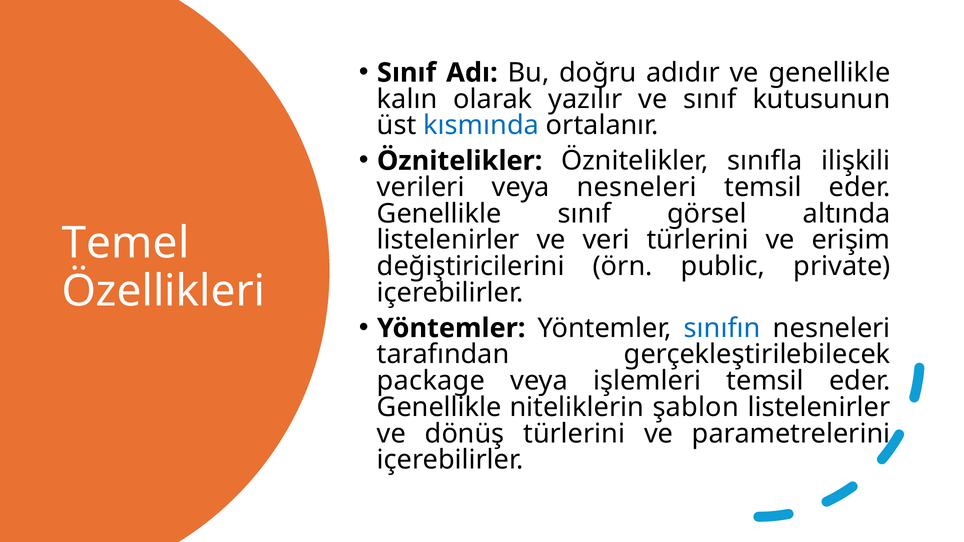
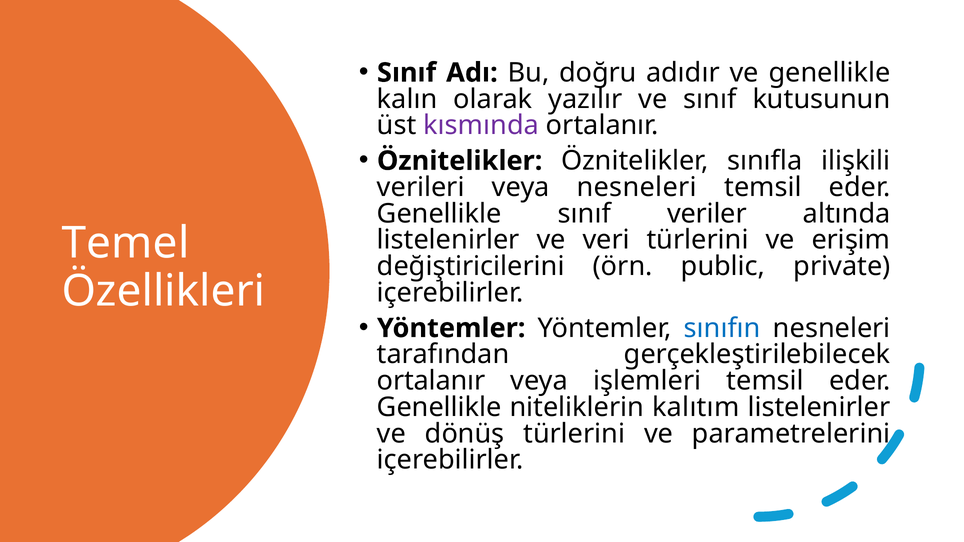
kısmında colour: blue -> purple (481, 126)
görsel: görsel -> veriler (707, 214)
package: package -> ortalanır (431, 381)
şablon: şablon -> kalıtım (696, 407)
